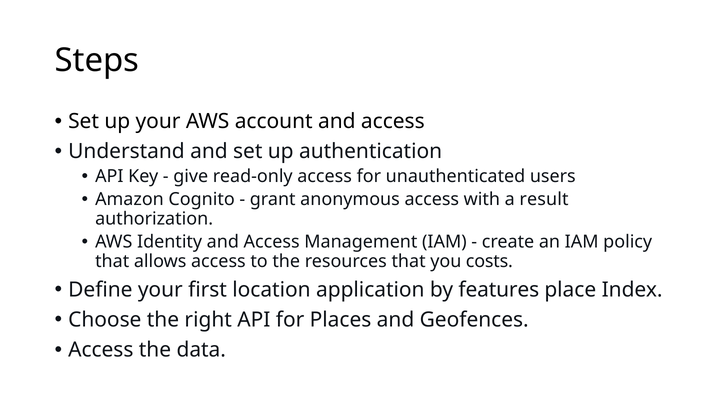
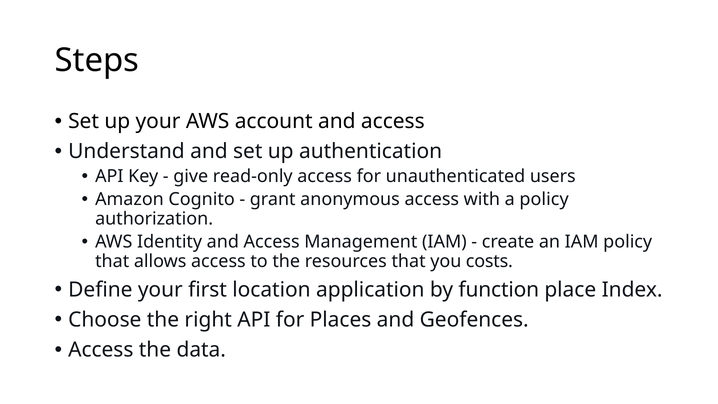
a result: result -> policy (544, 199)
features: features -> function (499, 290)
